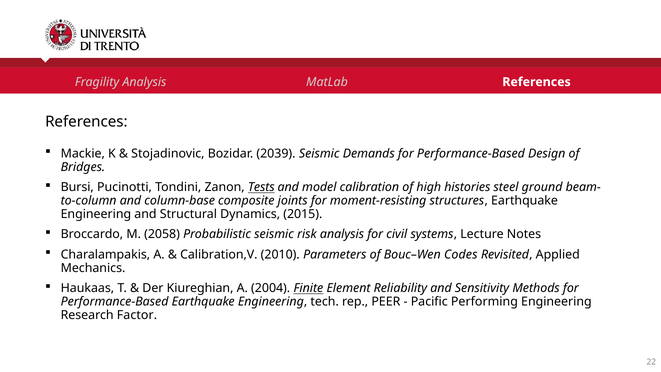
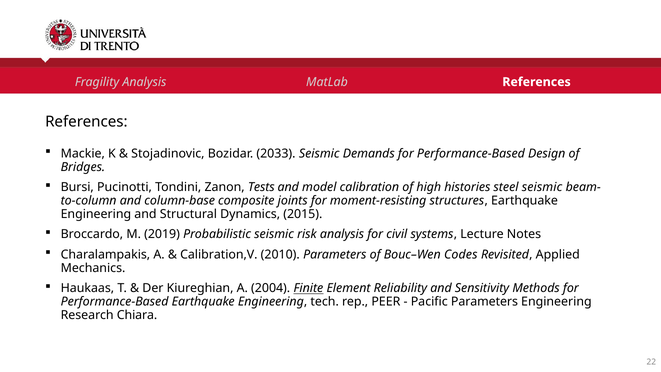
2039: 2039 -> 2033 (276, 154)
Tests underline: present -> none (261, 187)
steel ground: ground -> seismic (542, 187)
2058: 2058 -> 2019 (162, 234)
Pacific Performing: Performing -> Parameters (484, 302)
Factor: Factor -> Chiara (137, 315)
